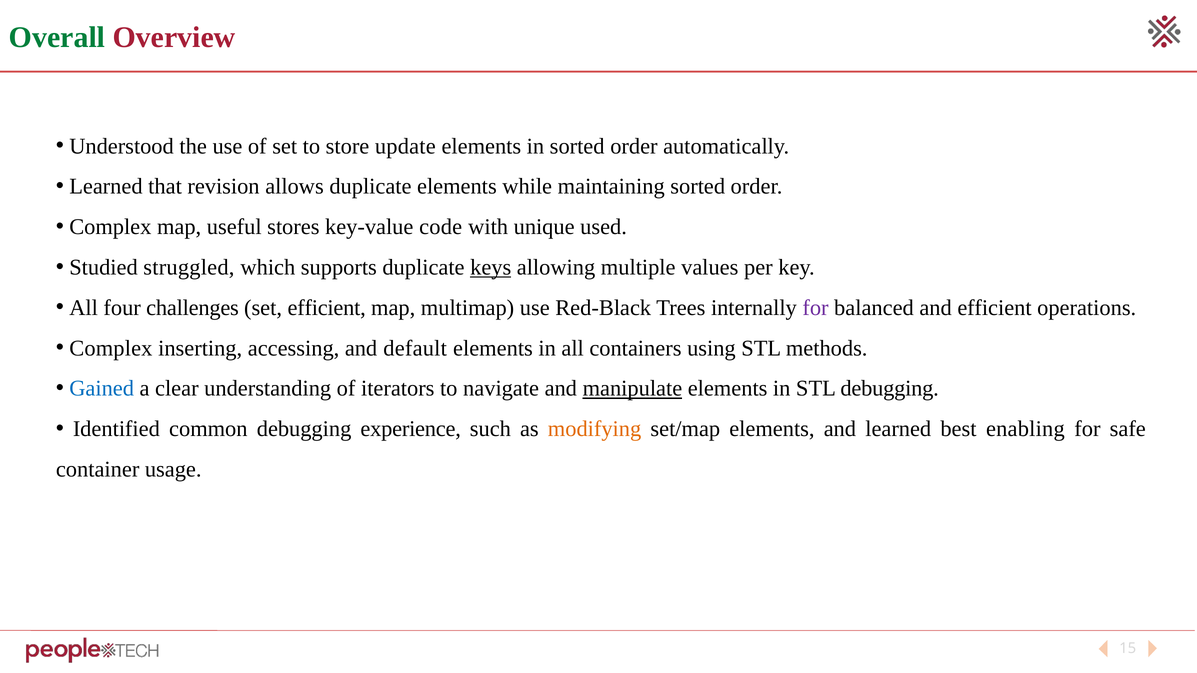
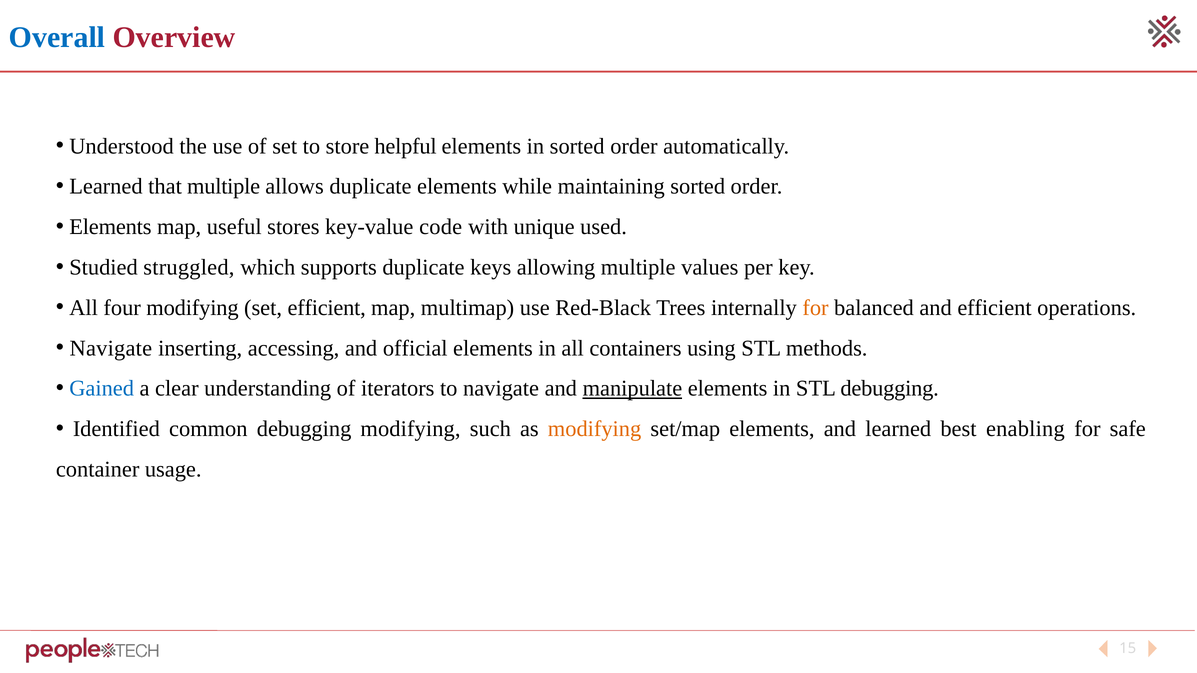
Overall colour: green -> blue (57, 37)
update: update -> helpful (406, 146)
that revision: revision -> multiple (224, 187)
Complex: Complex -> Elements (110, 227)
keys underline: present -> none (491, 267)
four challenges: challenges -> modifying (192, 308)
for colour: purple -> orange (816, 308)
Complex: Complex -> Navigate (111, 348)
default: default -> official (415, 348)
debugging experience: experience -> modifying (410, 429)
